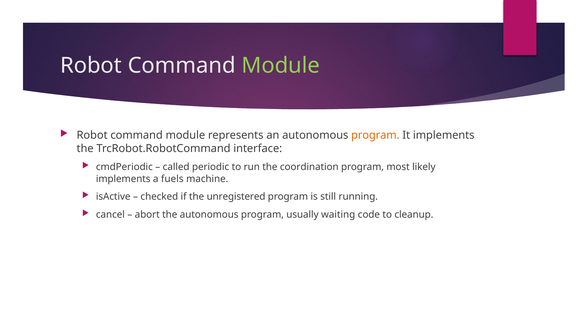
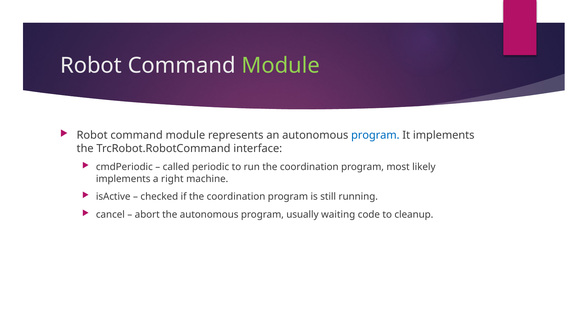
program colour: orange -> blue (375, 135)
fuels: fuels -> right (172, 179)
if the unregistered: unregistered -> coordination (236, 197)
